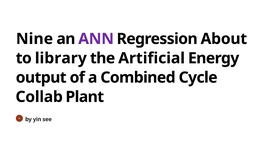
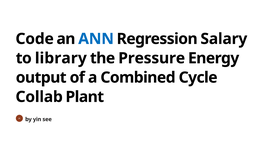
Nine: Nine -> Code (35, 39)
ANN colour: purple -> blue (96, 39)
About: About -> Salary (224, 39)
Artificial: Artificial -> Pressure (152, 58)
